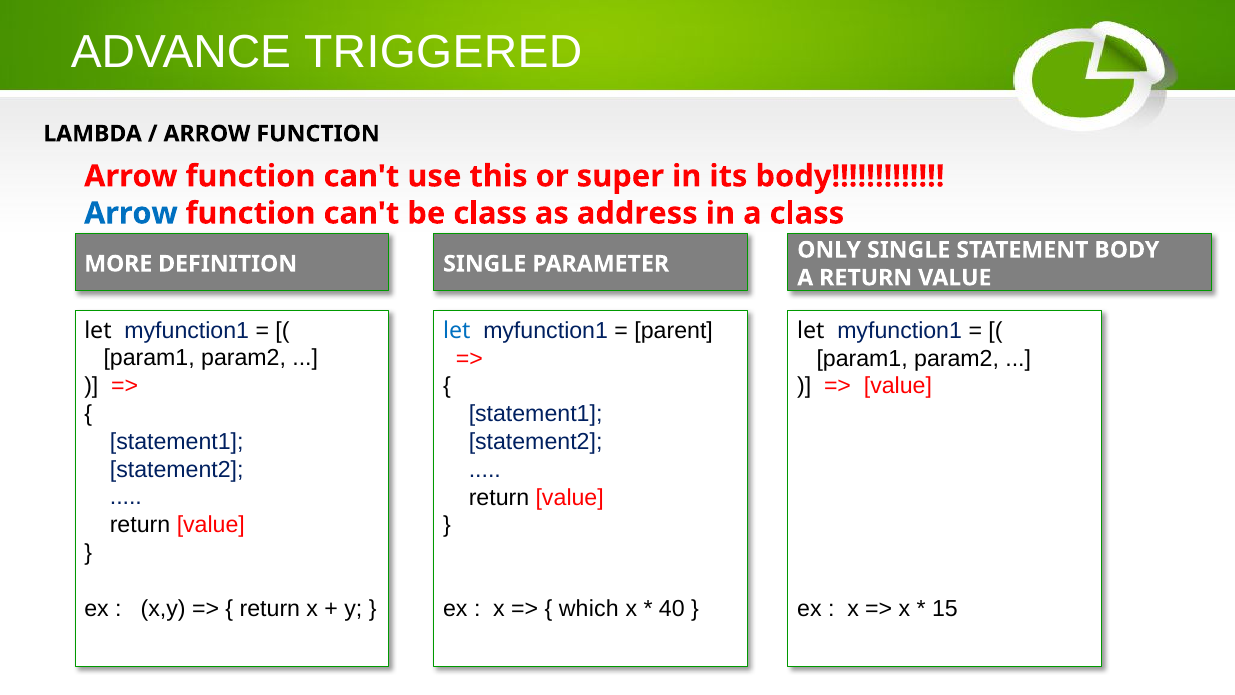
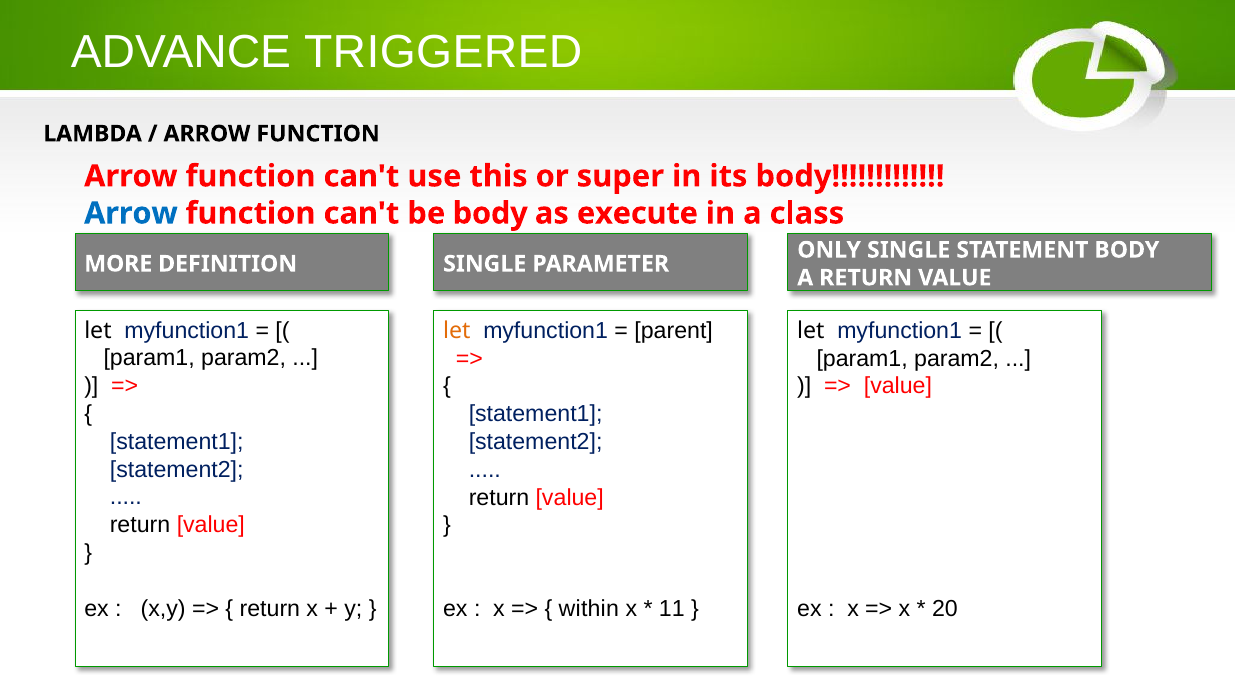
be class: class -> body (490, 213)
address: address -> execute (637, 213)
let colour: blue -> orange (457, 330)
which: which -> within (589, 608)
40: 40 -> 11 (672, 608)
15: 15 -> 20 (945, 608)
